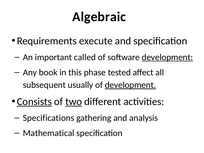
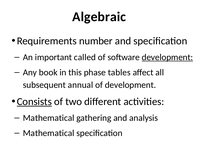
execute: execute -> number (96, 41)
tested: tested -> tables (119, 72)
usually: usually -> annual (80, 85)
development underline: present -> none (130, 85)
two underline: present -> none (74, 102)
Specifications: Specifications -> Mathematical (49, 118)
